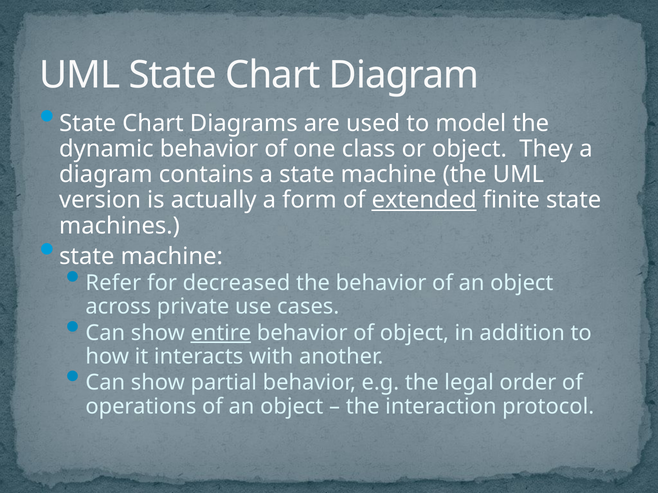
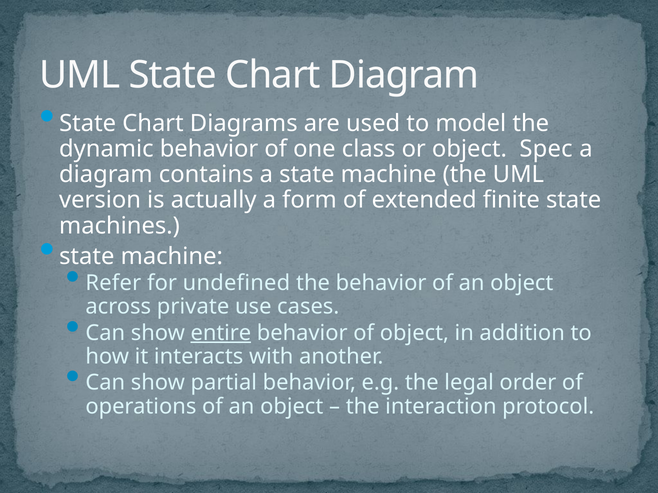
They: They -> Spec (546, 149)
extended underline: present -> none (424, 200)
decreased: decreased -> undefined (236, 283)
